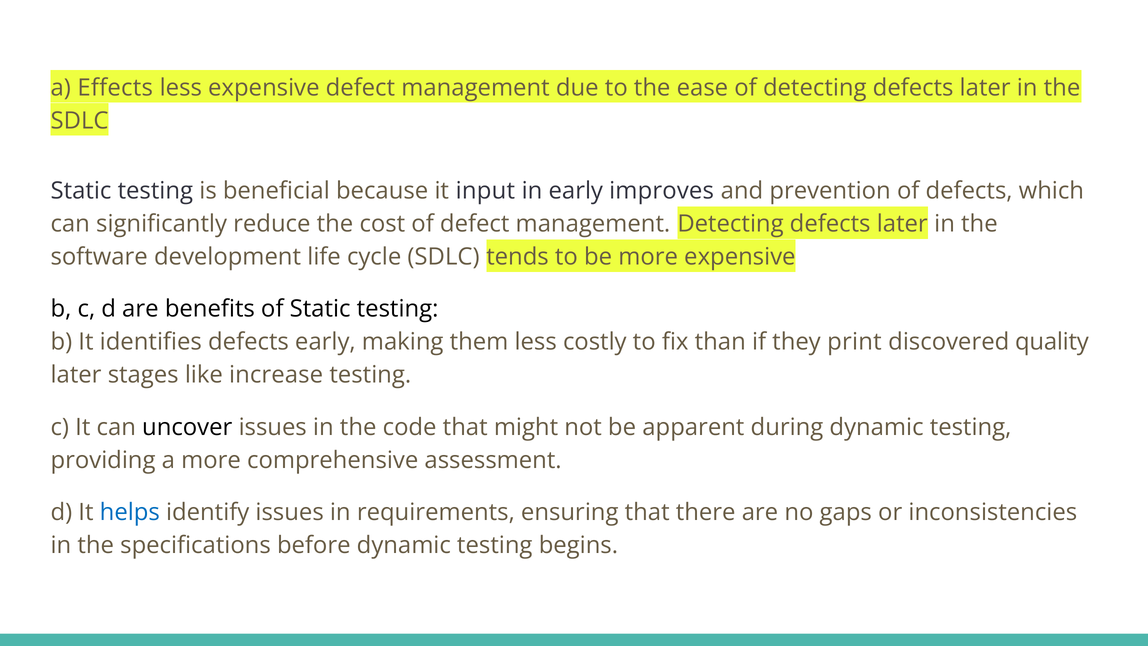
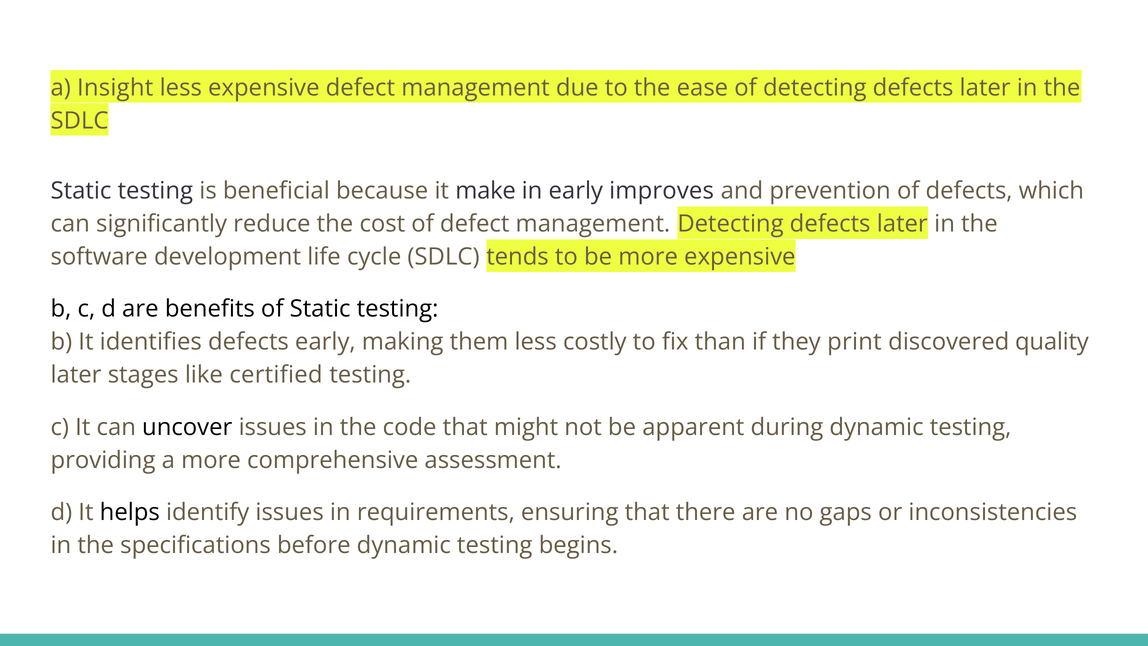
Effects: Effects -> Insight (115, 88)
input: input -> make (486, 191)
increase: increase -> certified (276, 375)
helps colour: blue -> black (130, 512)
